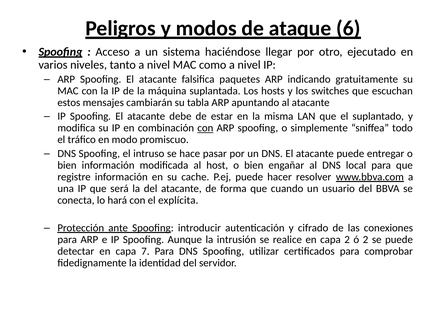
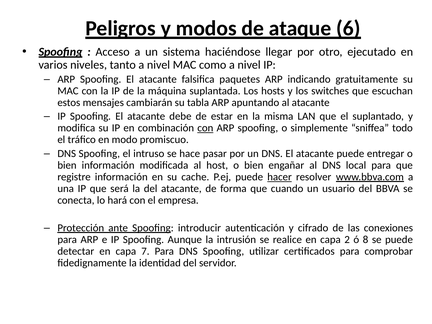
hacer underline: none -> present (280, 177)
explícita: explícita -> empresa (178, 200)
ó 2: 2 -> 8 (366, 240)
